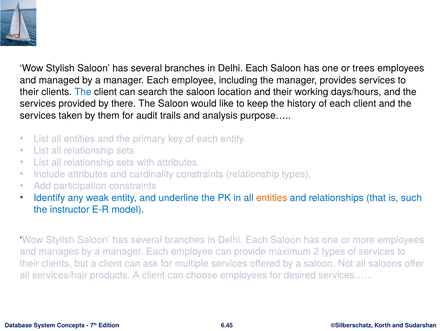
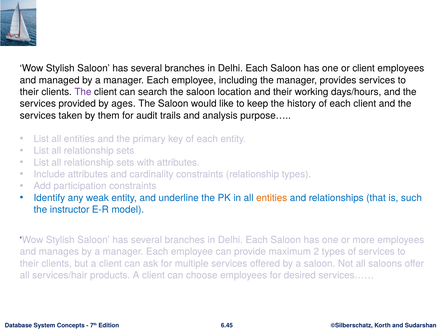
or trees: trees -> client (364, 68)
The colour: blue -> purple (83, 92)
there: there -> ages (124, 104)
